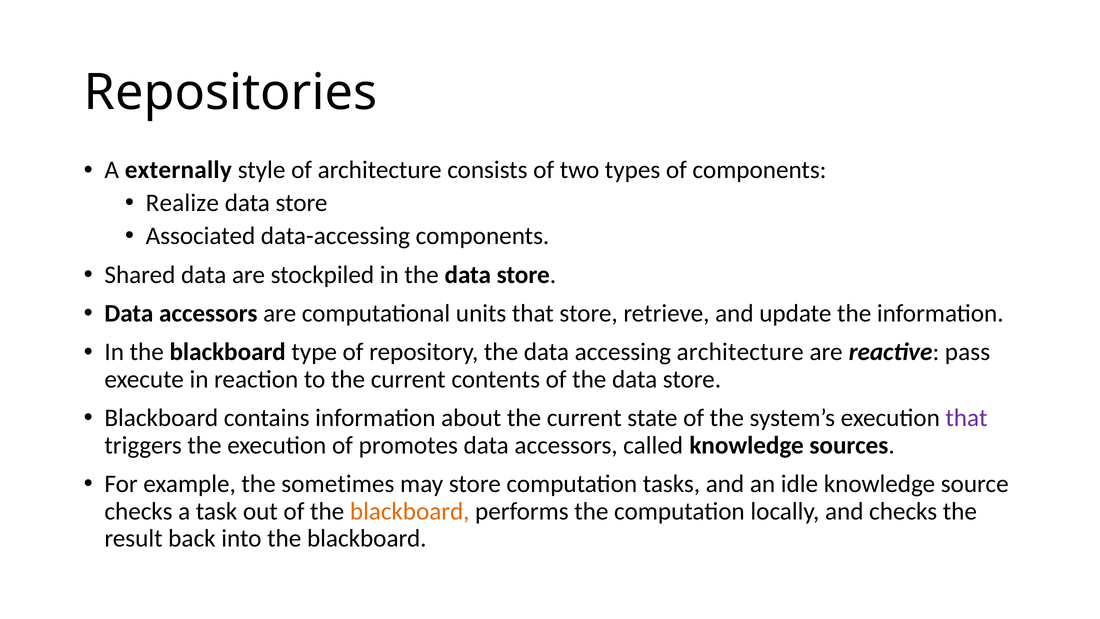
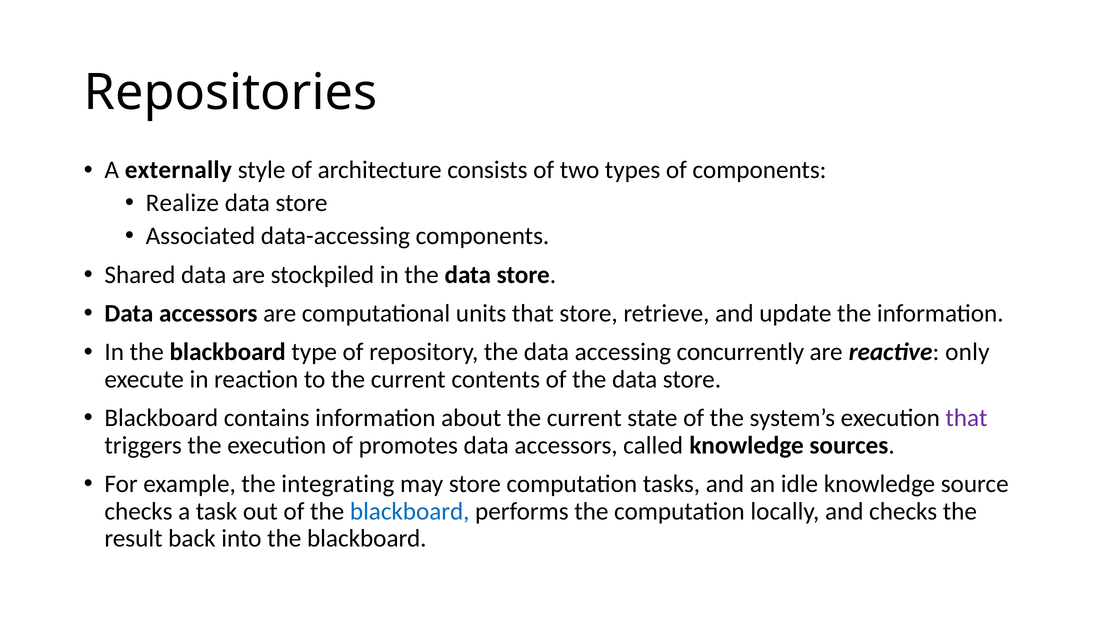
accessing architecture: architecture -> concurrently (740, 352)
pass: pass -> only (967, 352)
sometimes: sometimes -> integrating (338, 484)
blackboard colour: orange -> blue (410, 511)
